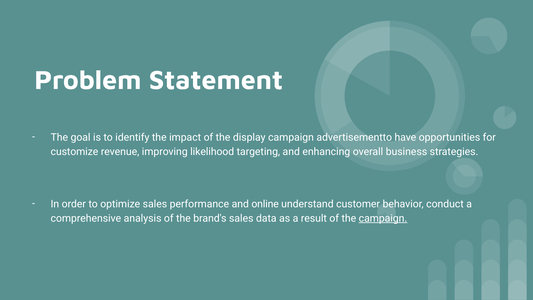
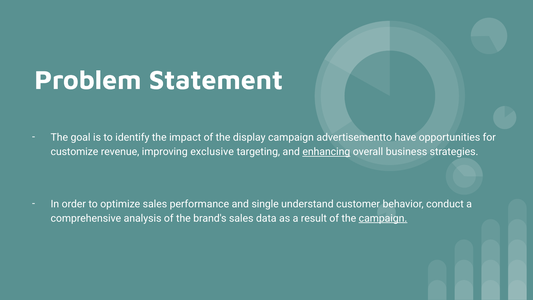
likelihood: likelihood -> exclusive (212, 152)
enhancing underline: none -> present (326, 152)
online: online -> single (265, 204)
